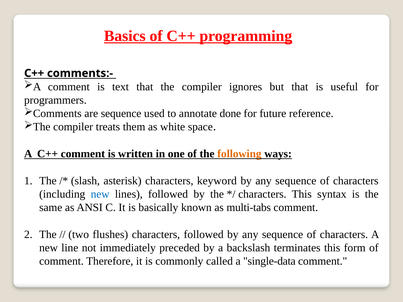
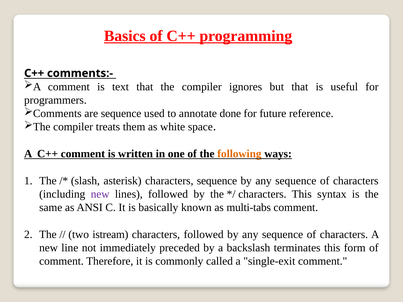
characters keyword: keyword -> sequence (217, 181)
new colour: blue -> purple (100, 194)
flushes: flushes -> istream (110, 235)
single-data: single-data -> single-exit (269, 261)
